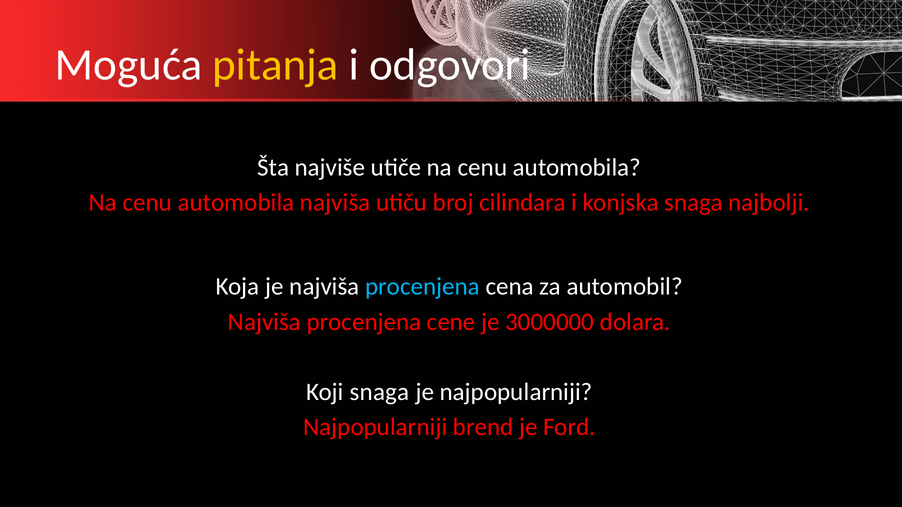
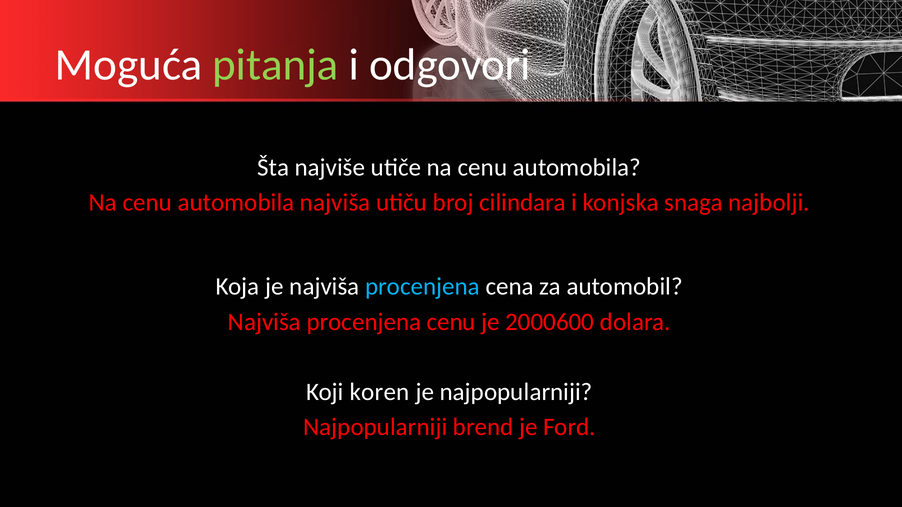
pitanja colour: yellow -> light green (275, 65)
procenjena cene: cene -> cenu (451, 322)
3000000: 3000000 -> 2000600 (550, 322)
Koji snaga: snaga -> koren (379, 392)
